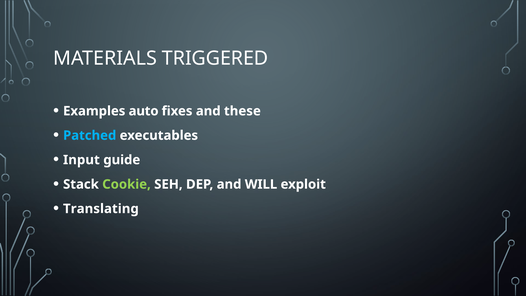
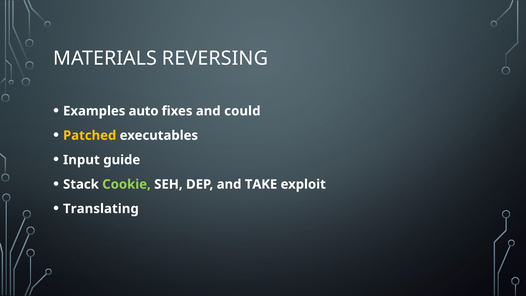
TRIGGERED: TRIGGERED -> REVERSING (215, 58)
these: these -> could (242, 111)
Patched colour: light blue -> yellow (90, 135)
WILL: WILL -> TAKE (261, 184)
